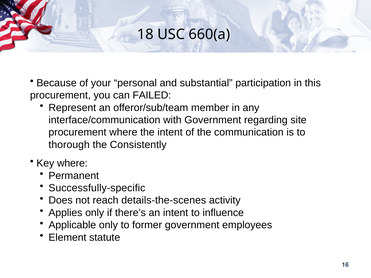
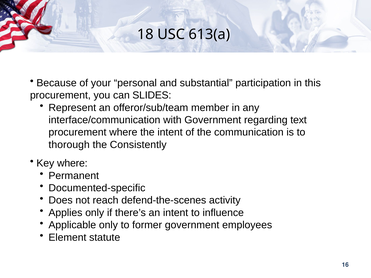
660(a: 660(a -> 613(a (209, 34)
FAILED: FAILED -> SLIDES (152, 95)
site: site -> text (299, 120)
Successfully-specific: Successfully-specific -> Documented-specific (97, 188)
details-the-scenes: details-the-scenes -> defend-the-scenes (164, 201)
